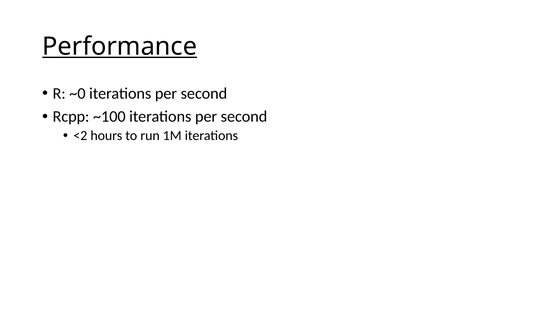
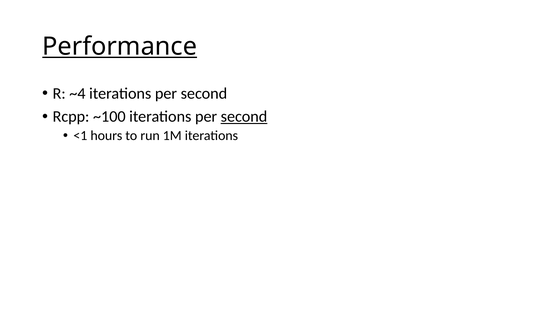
~0: ~0 -> ~4 (77, 94)
second underline: none -> present (244, 117)
<2: <2 -> <1 (80, 136)
